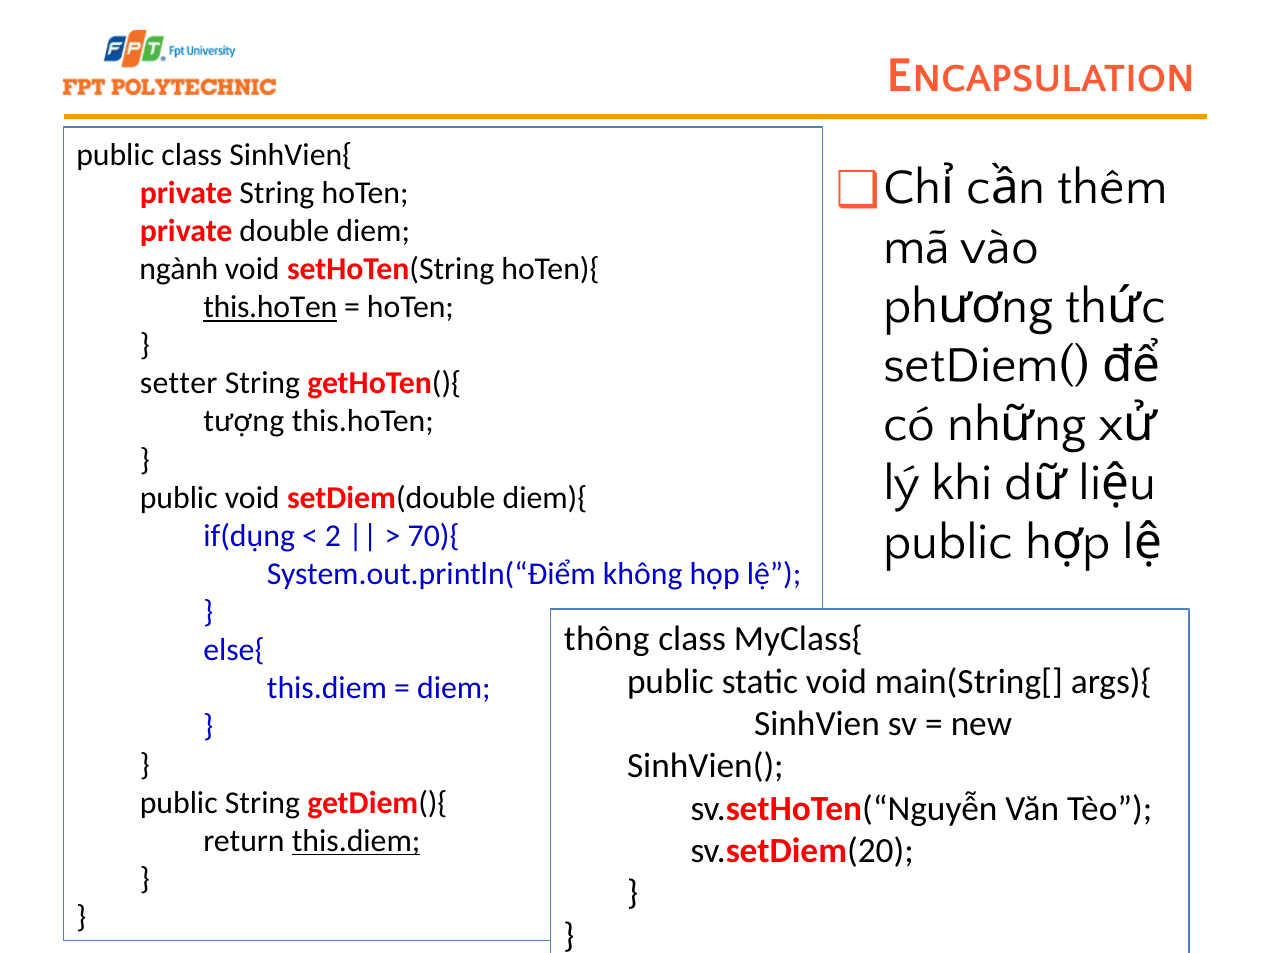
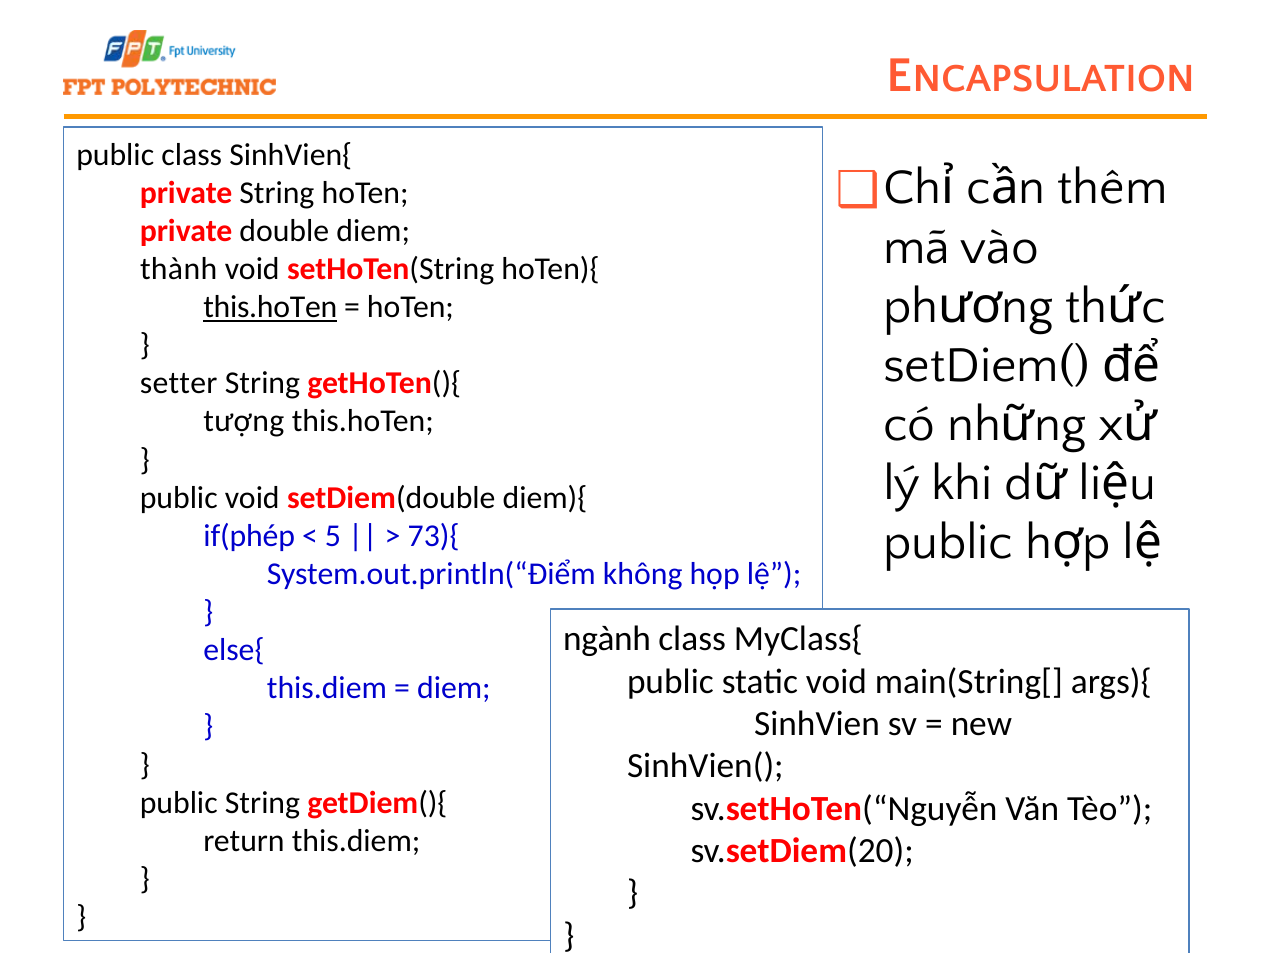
ngành: ngành -> thành (179, 269)
if(dụng: if(dụng -> if(phép (249, 536)
2: 2 -> 5 (333, 536)
70){: 70){ -> 73){ (434, 536)
thông: thông -> ngành (607, 639)
this.diem underline: present -> none (356, 841)
